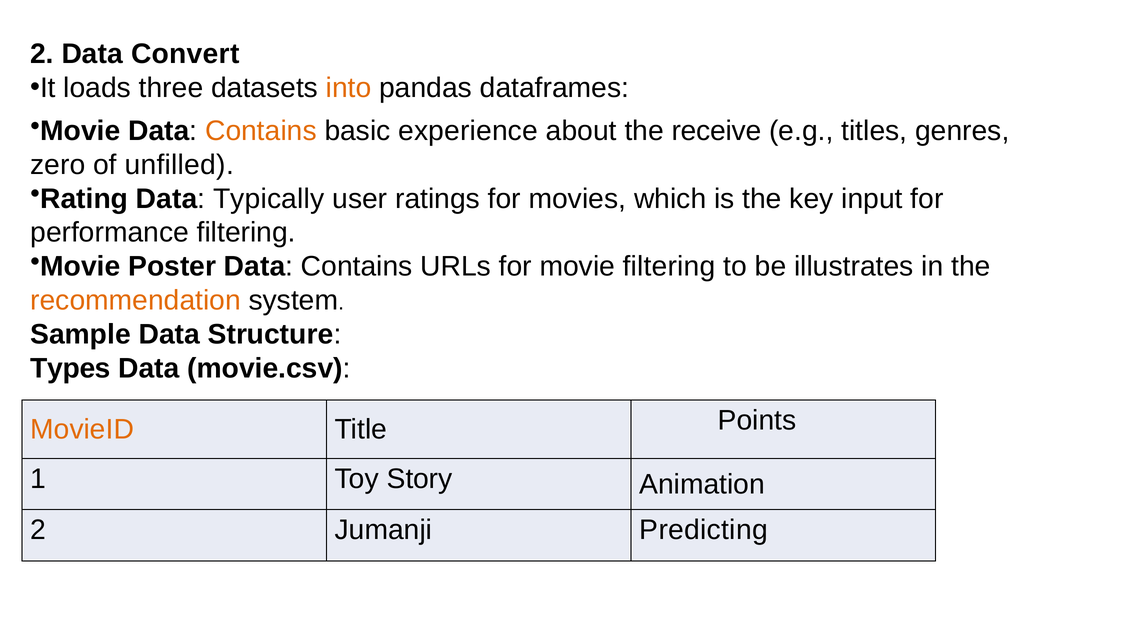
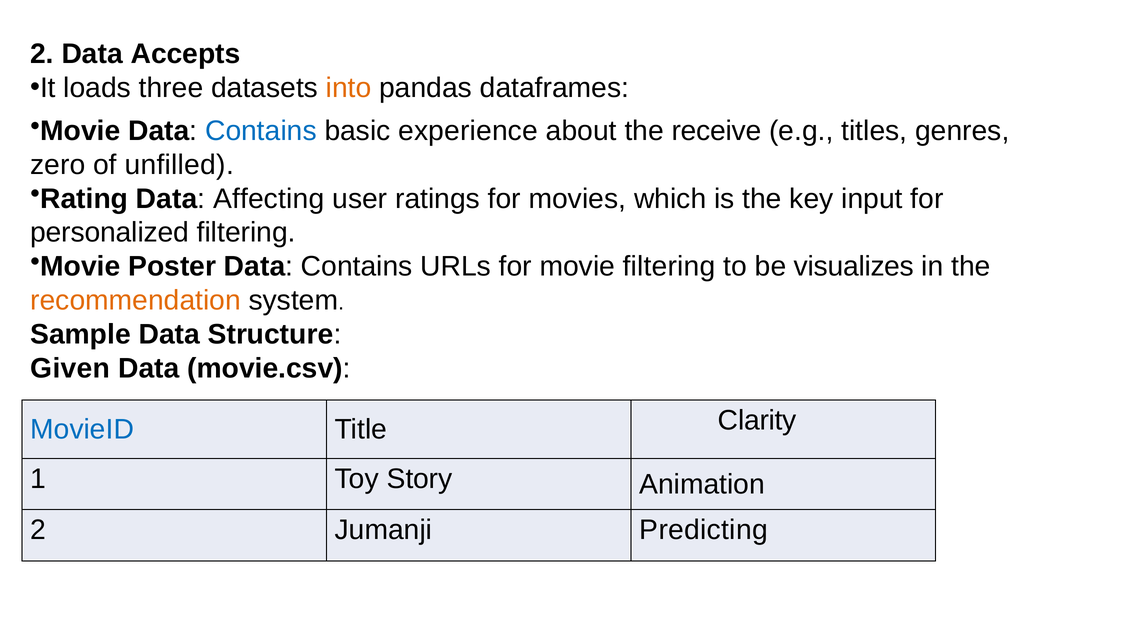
Convert: Convert -> Accepts (186, 54)
Contains colour: orange -> blue (261, 131)
Typically: Typically -> Affecting (269, 199)
performance: performance -> personalized (110, 233)
illustrates: illustrates -> visualizes (854, 267)
Types: Types -> Given (70, 368)
MovieID colour: orange -> blue (82, 430)
Points: Points -> Clarity (757, 421)
